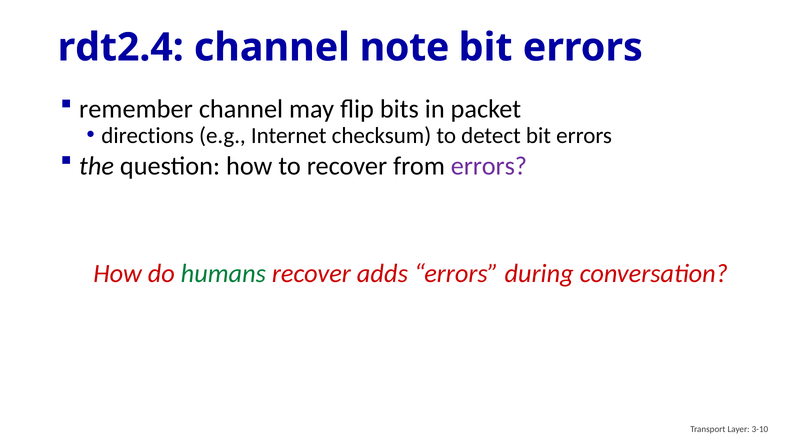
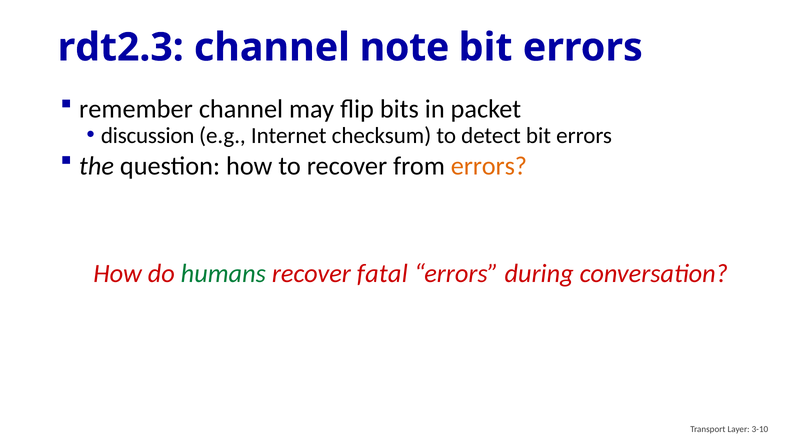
rdt2.4: rdt2.4 -> rdt2.3 (121, 47)
directions: directions -> discussion (148, 136)
errors colour: purple -> orange (489, 166)
adds: adds -> fatal (382, 274)
